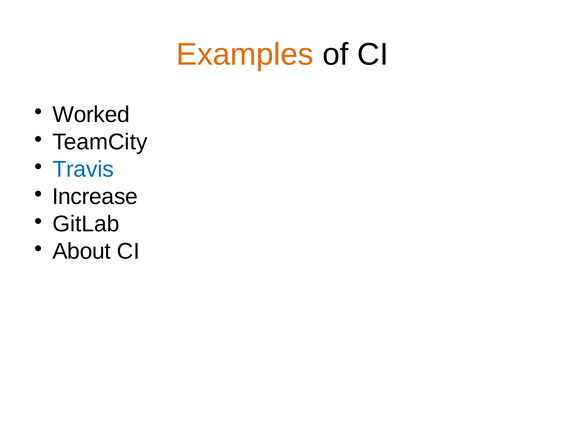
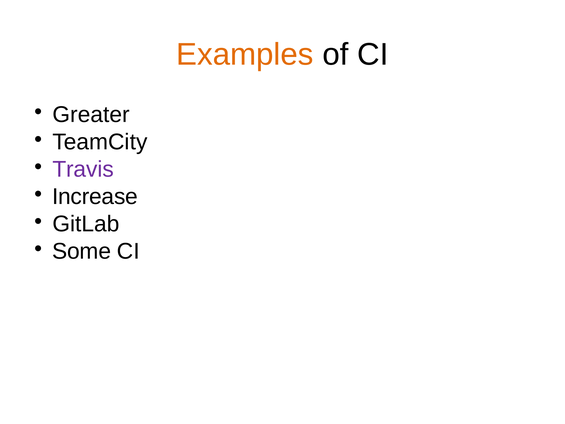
Worked: Worked -> Greater (91, 114)
Travis colour: blue -> purple (83, 169)
About: About -> Some (82, 251)
